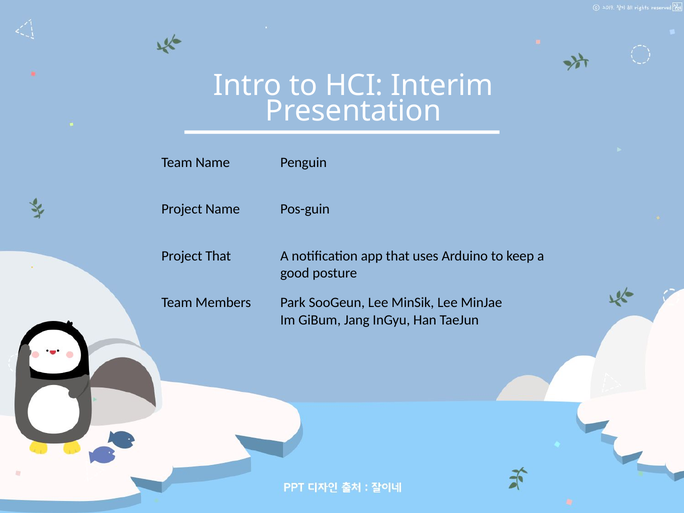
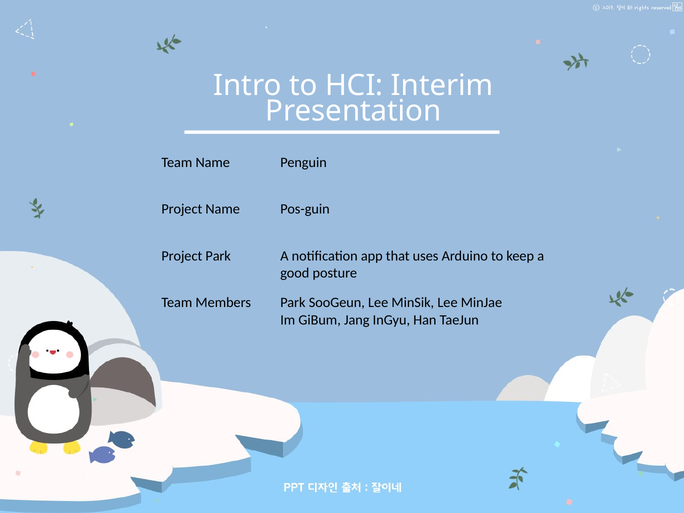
Project That: That -> Park (218, 256)
